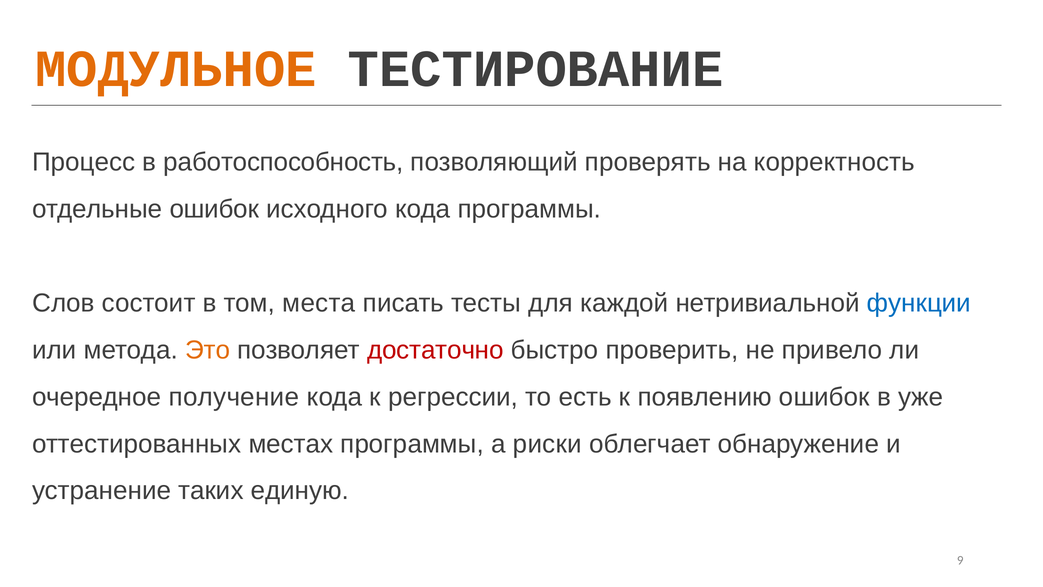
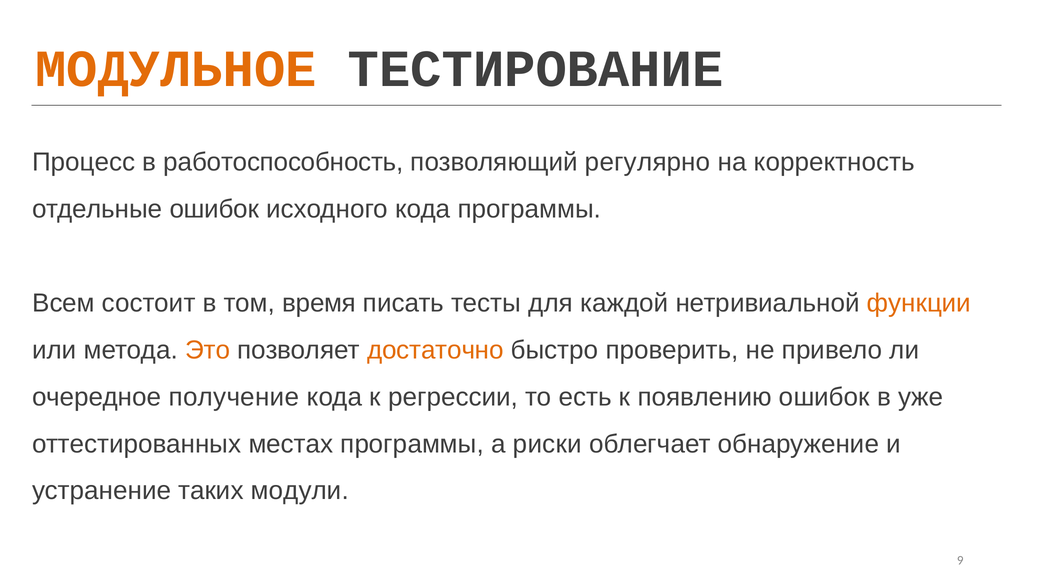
проверять: проверять -> регулярно (648, 162)
Слов: Слов -> Всем (64, 303)
места: места -> время (319, 303)
функции colour: blue -> orange (919, 303)
достаточно colour: red -> orange (435, 350)
единую: единую -> модули (300, 491)
